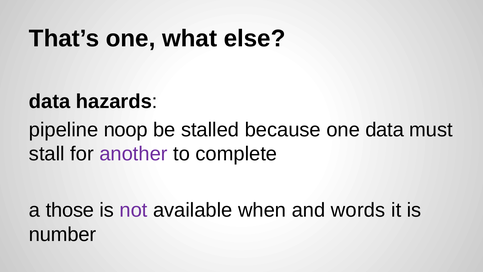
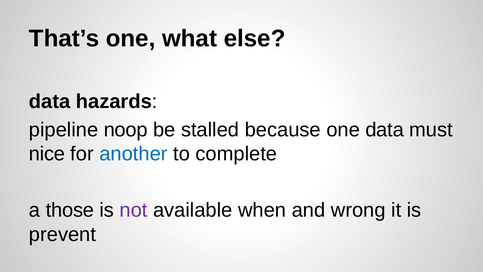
stall: stall -> nice (47, 154)
another colour: purple -> blue (133, 154)
words: words -> wrong (358, 210)
number: number -> prevent (63, 234)
